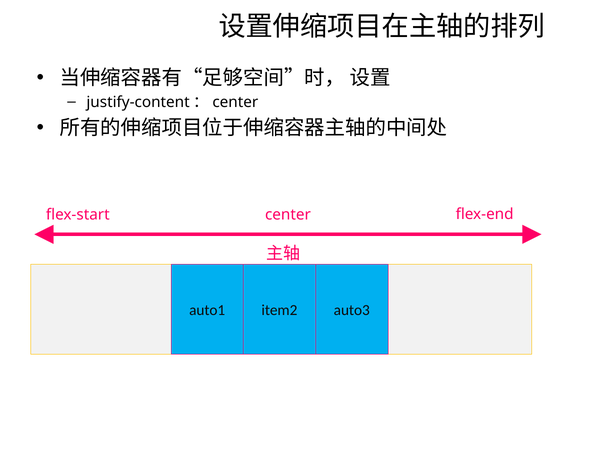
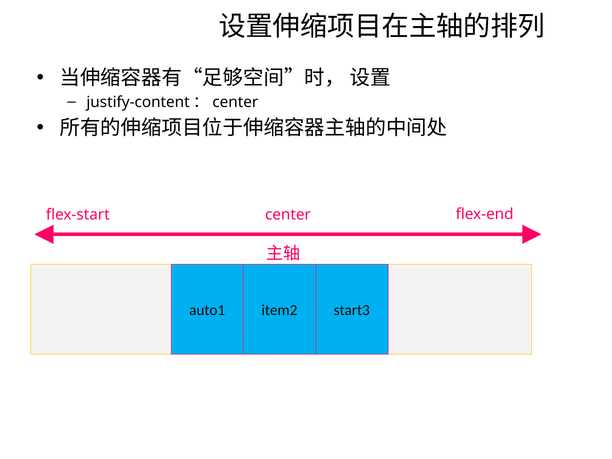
auto3: auto3 -> start3 (352, 310)
